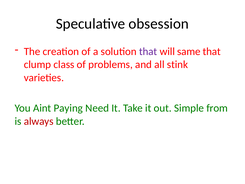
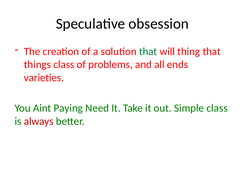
that colour: purple -> green (148, 51)
same: same -> thing (189, 51)
clump: clump -> things (37, 64)
stink: stink -> ends (178, 64)
Simple from: from -> class (217, 108)
